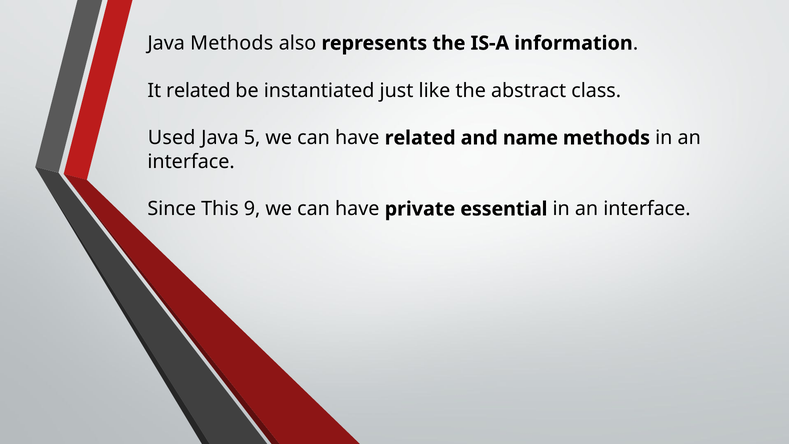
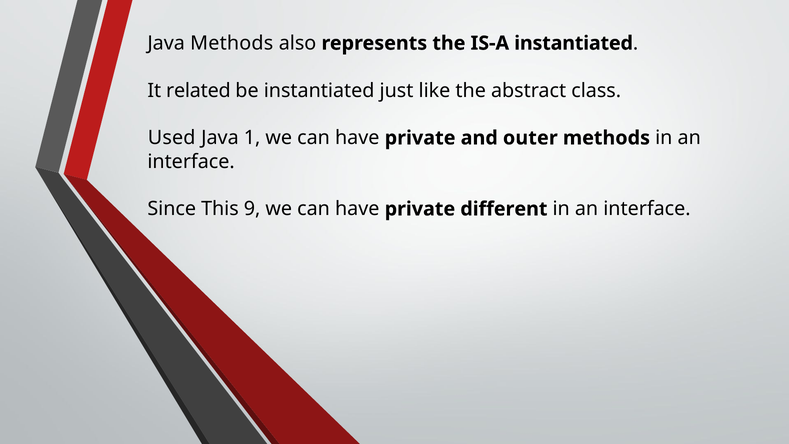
IS-A information: information -> instantiated (574, 43)
5: 5 -> 1 (252, 138)
related: related -> private (420, 138)
name: name -> outer (530, 138)
essential: essential -> different (504, 209)
